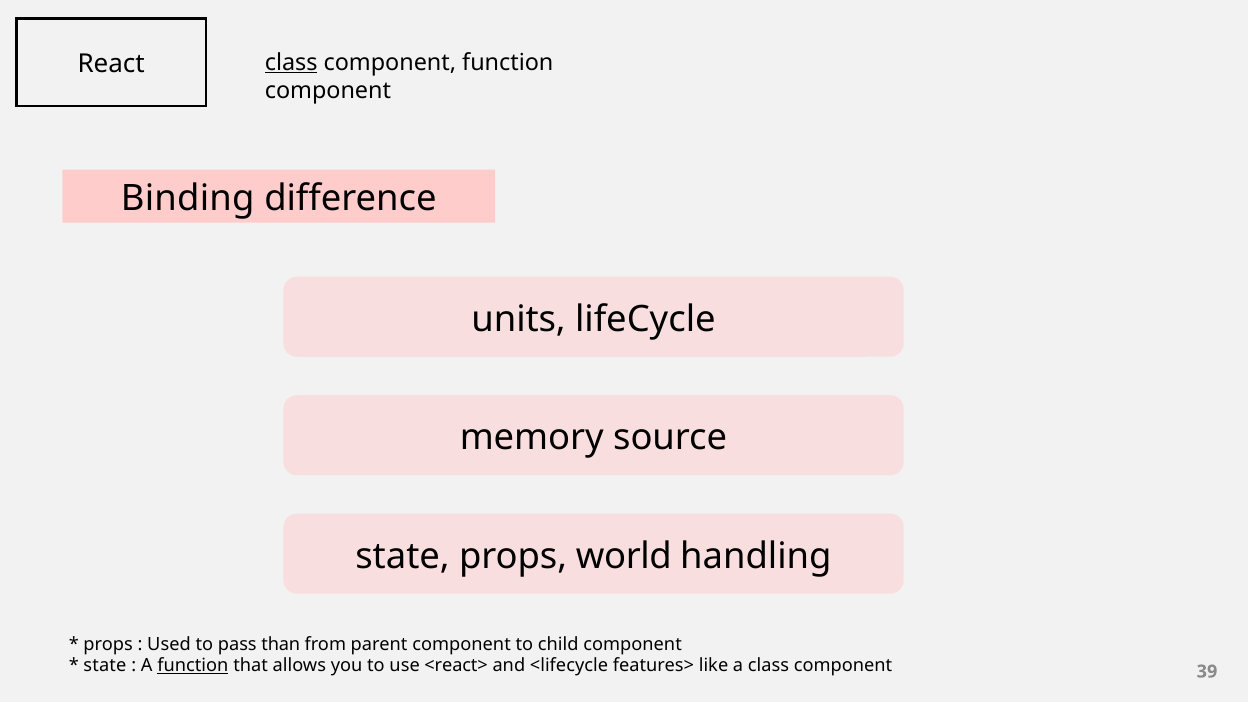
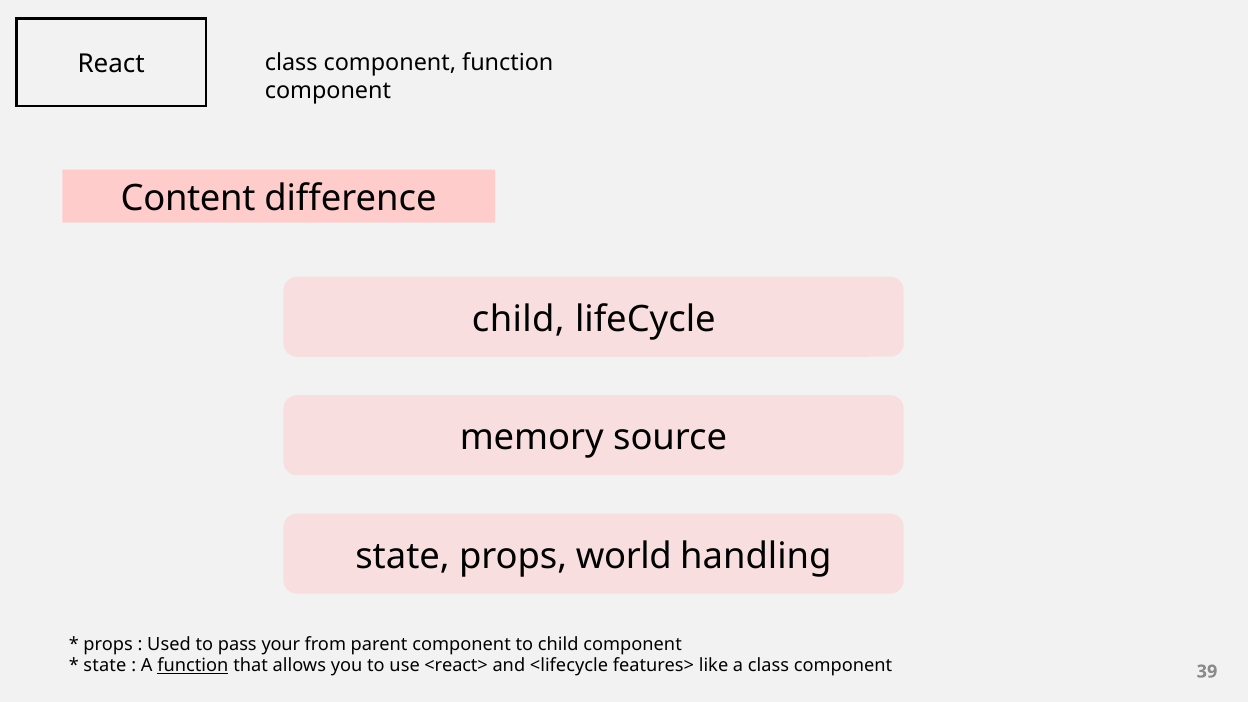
class underline: present -> none (291, 63)
Binding: Binding -> Content (188, 199)
units: units -> child (518, 319)
than: than -> your (281, 644)
